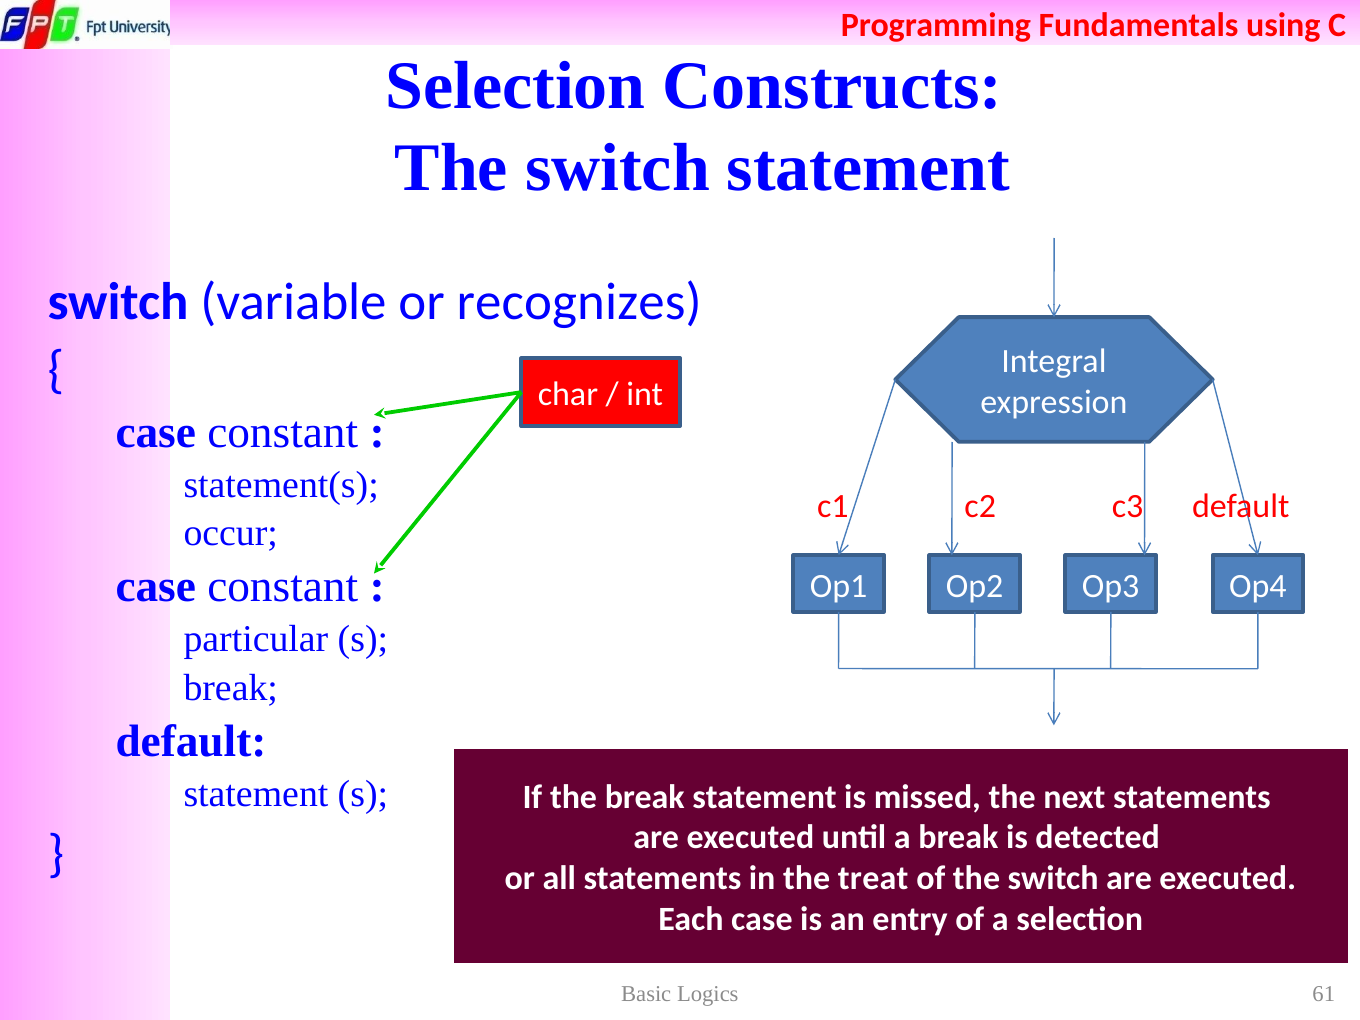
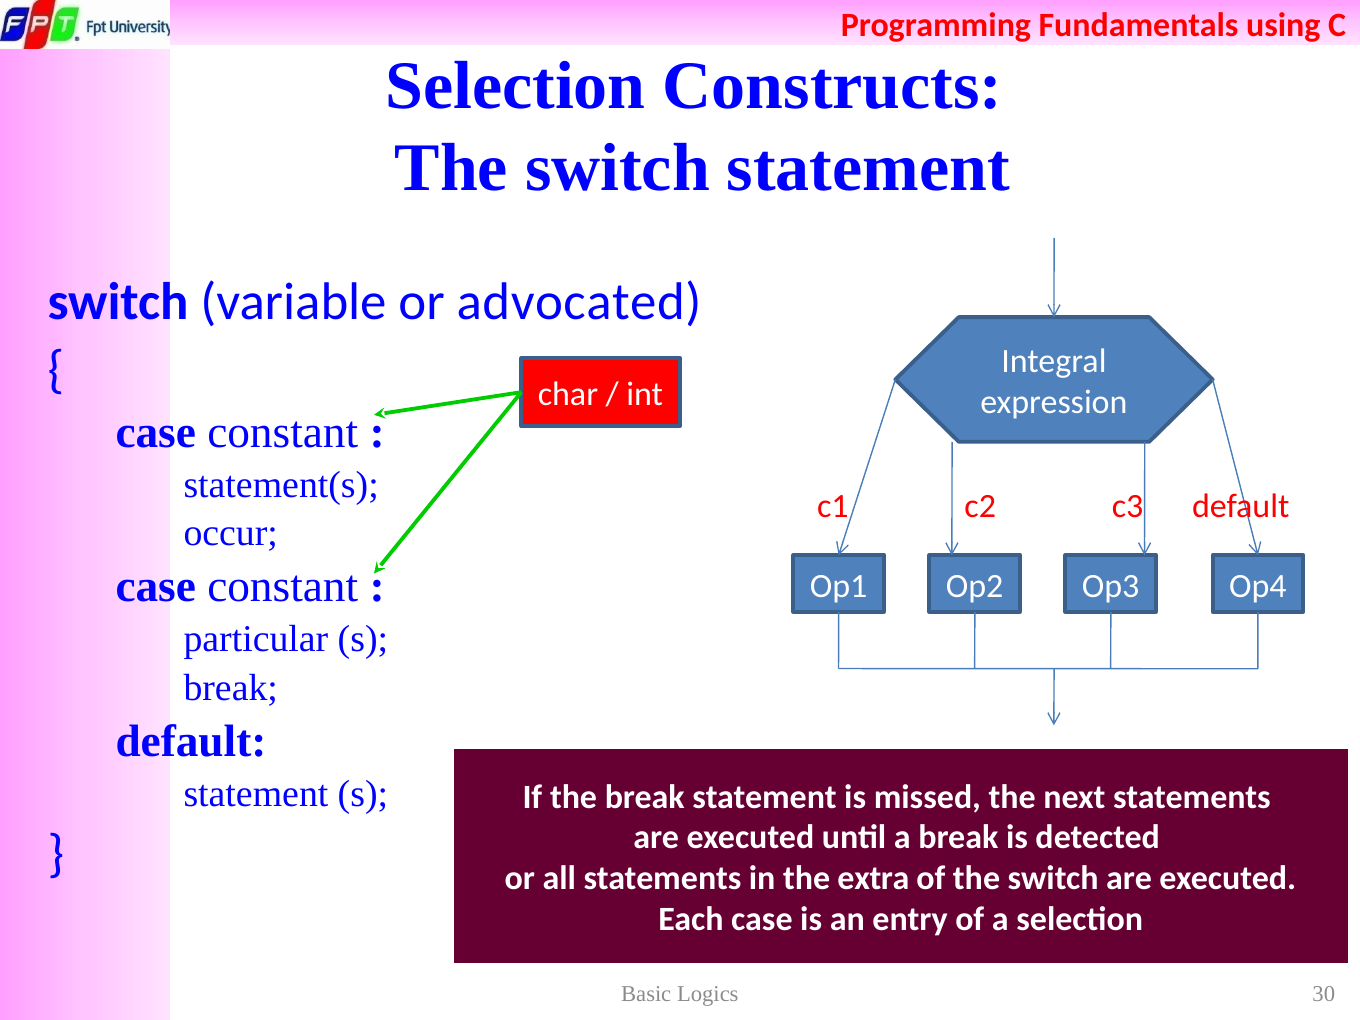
recognizes: recognizes -> advocated (579, 302)
treat: treat -> extra (873, 878)
61: 61 -> 30 (1324, 994)
